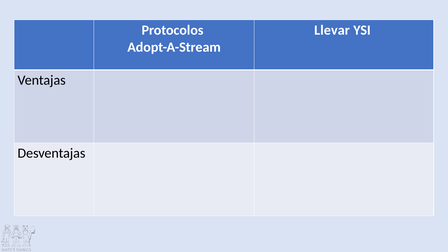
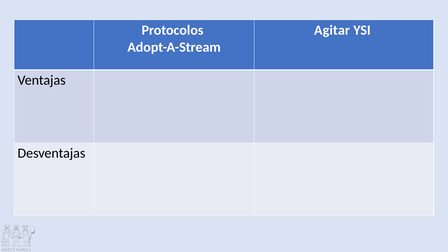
Llevar: Llevar -> Agitar (332, 30)
